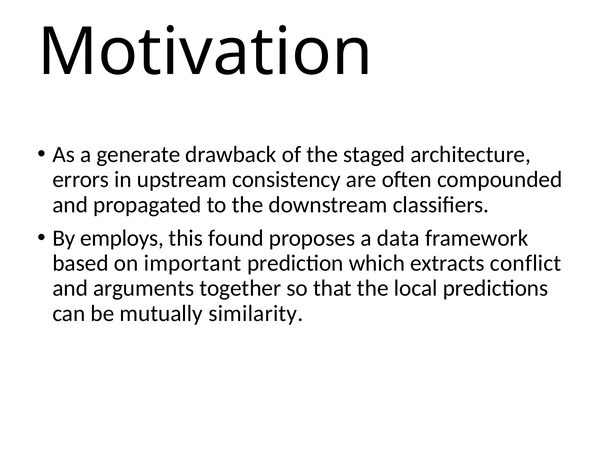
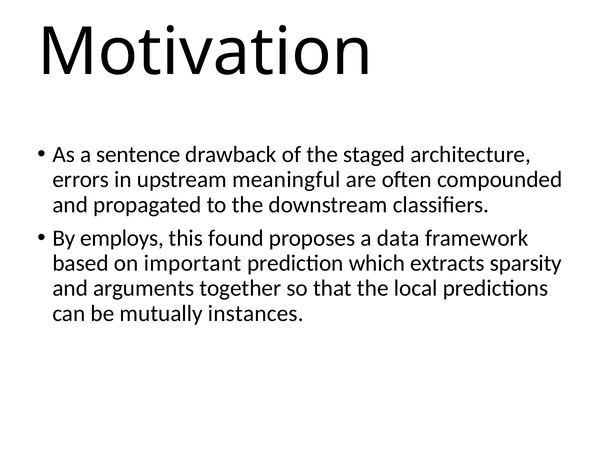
generate: generate -> sentence (138, 155)
consistency: consistency -> meaningful (286, 180)
conflict: conflict -> sparsity (526, 263)
similarity: similarity -> instances (256, 314)
